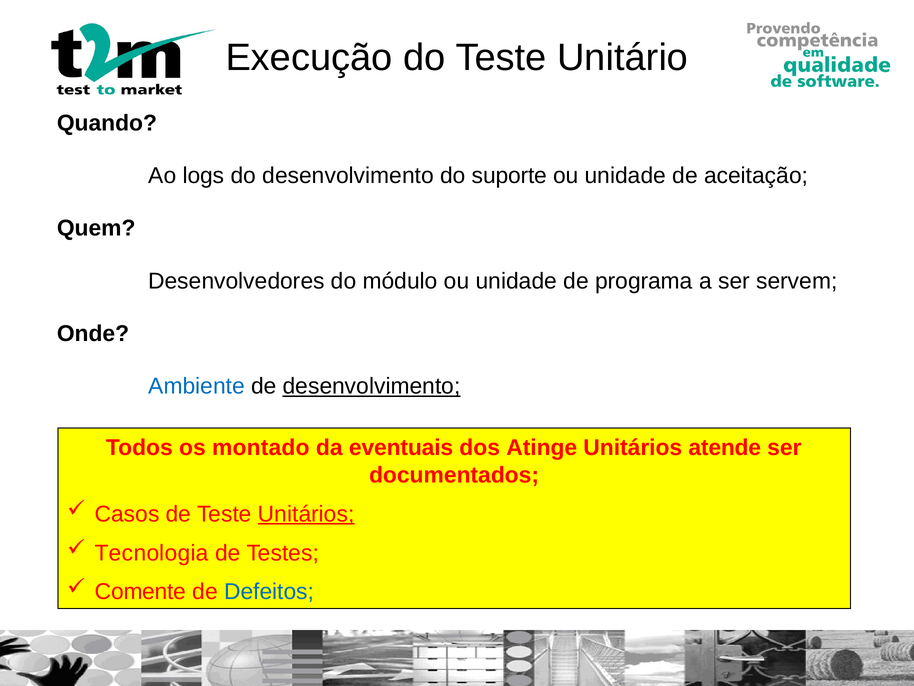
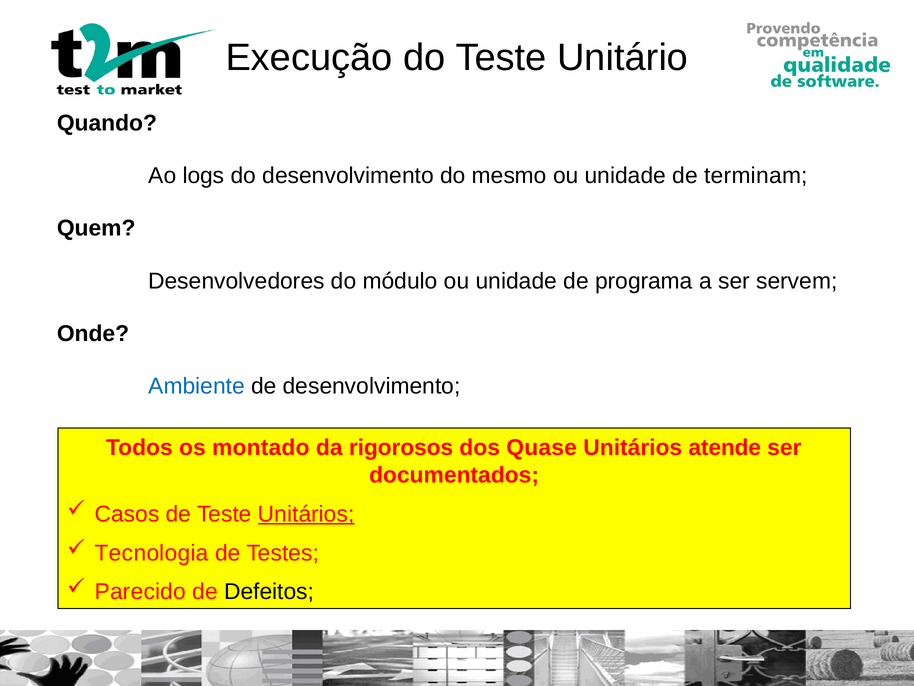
suporte: suporte -> mesmo (509, 176)
aceitação: aceitação -> terminam (756, 176)
desenvolvimento underline: present -> none (372, 386)
eventuais: eventuais -> rigorosos (401, 447)
Atinge: Atinge -> Quase (542, 447)
Comente: Comente -> Parecido (140, 591)
Defeitos colour: blue -> black (269, 591)
